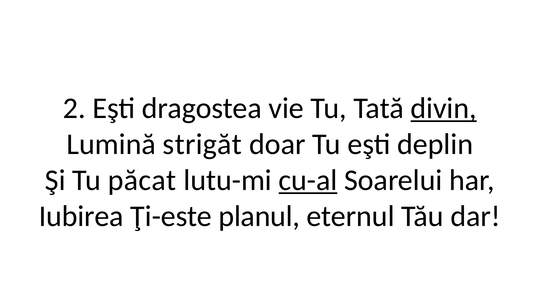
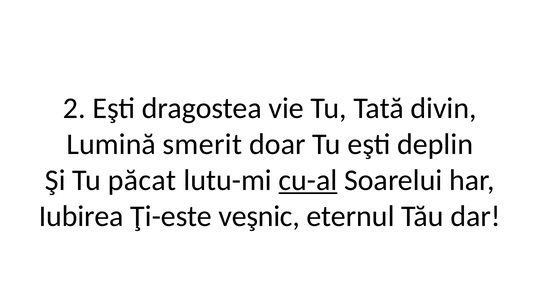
divin underline: present -> none (444, 108)
strigăt: strigăt -> smerit (202, 144)
planul: planul -> veşnic (259, 216)
